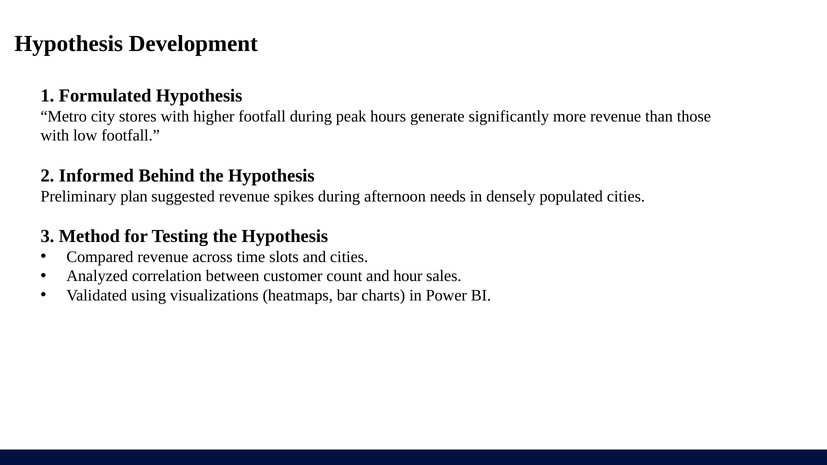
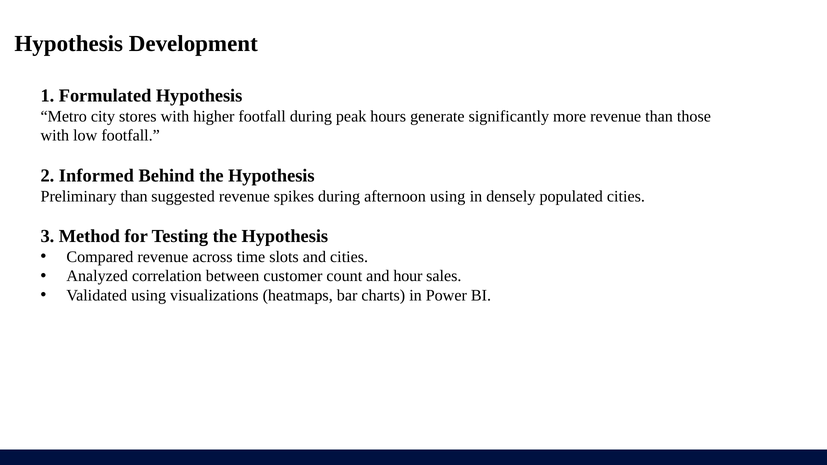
Preliminary plan: plan -> than (134, 196)
afternoon needs: needs -> using (448, 196)
